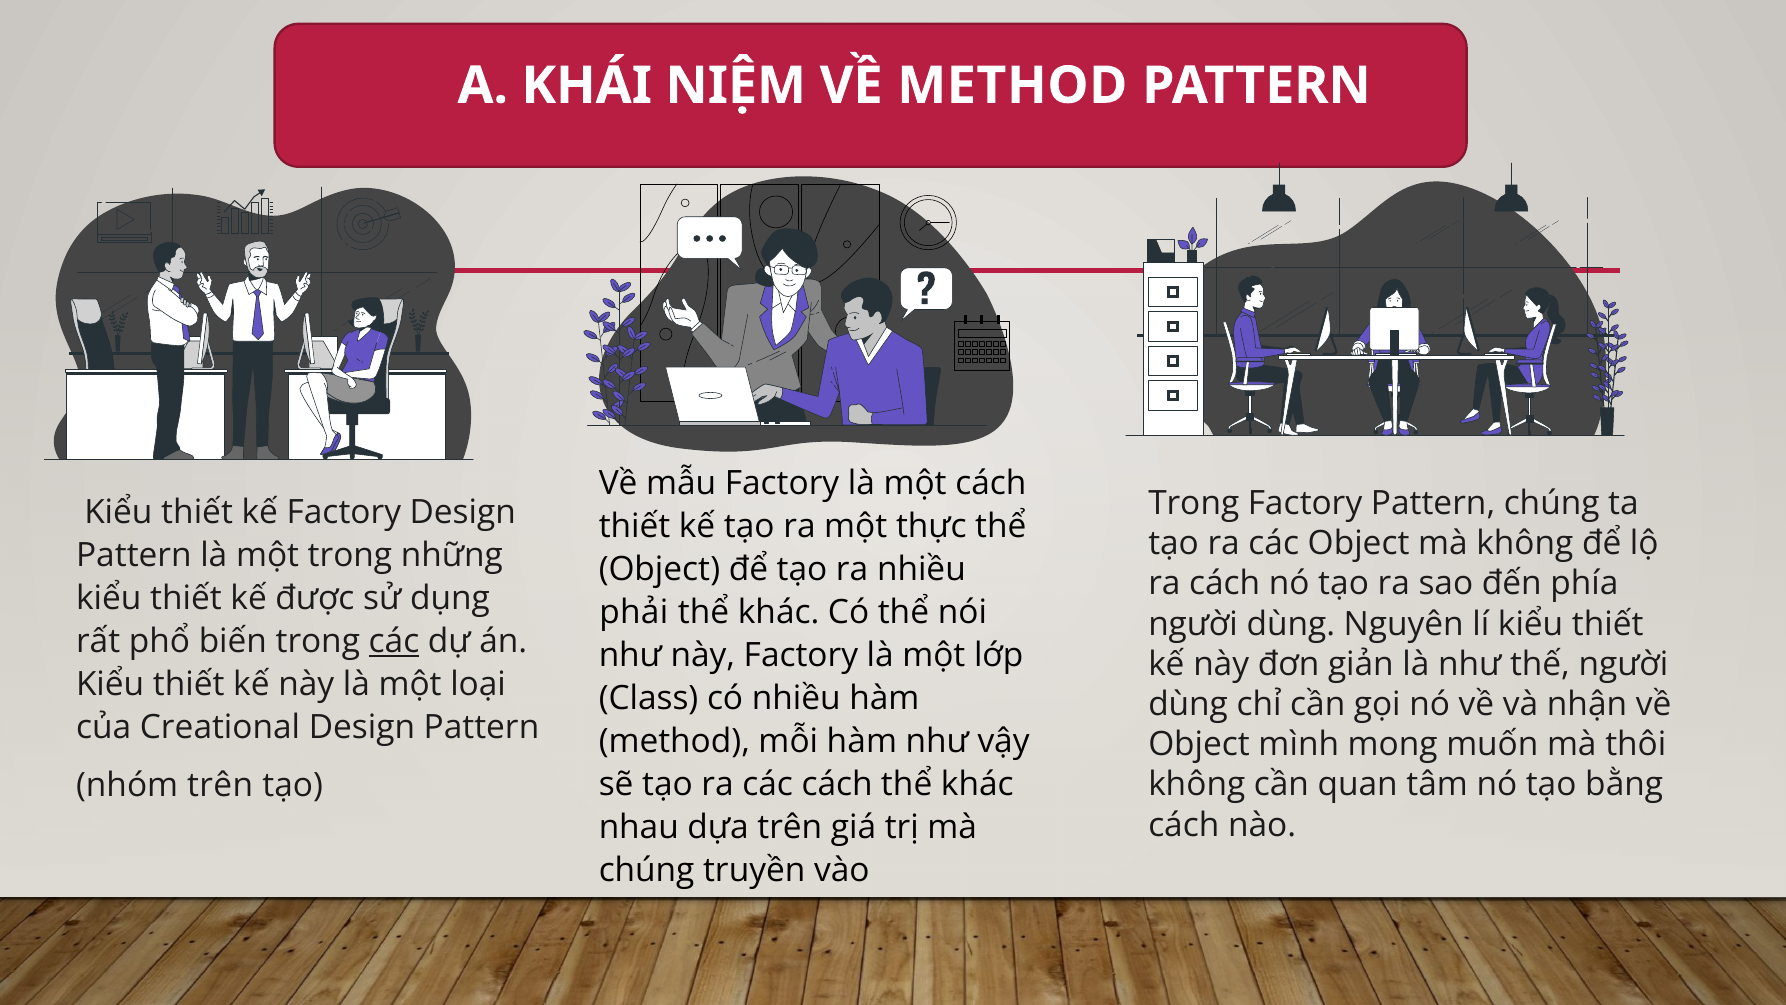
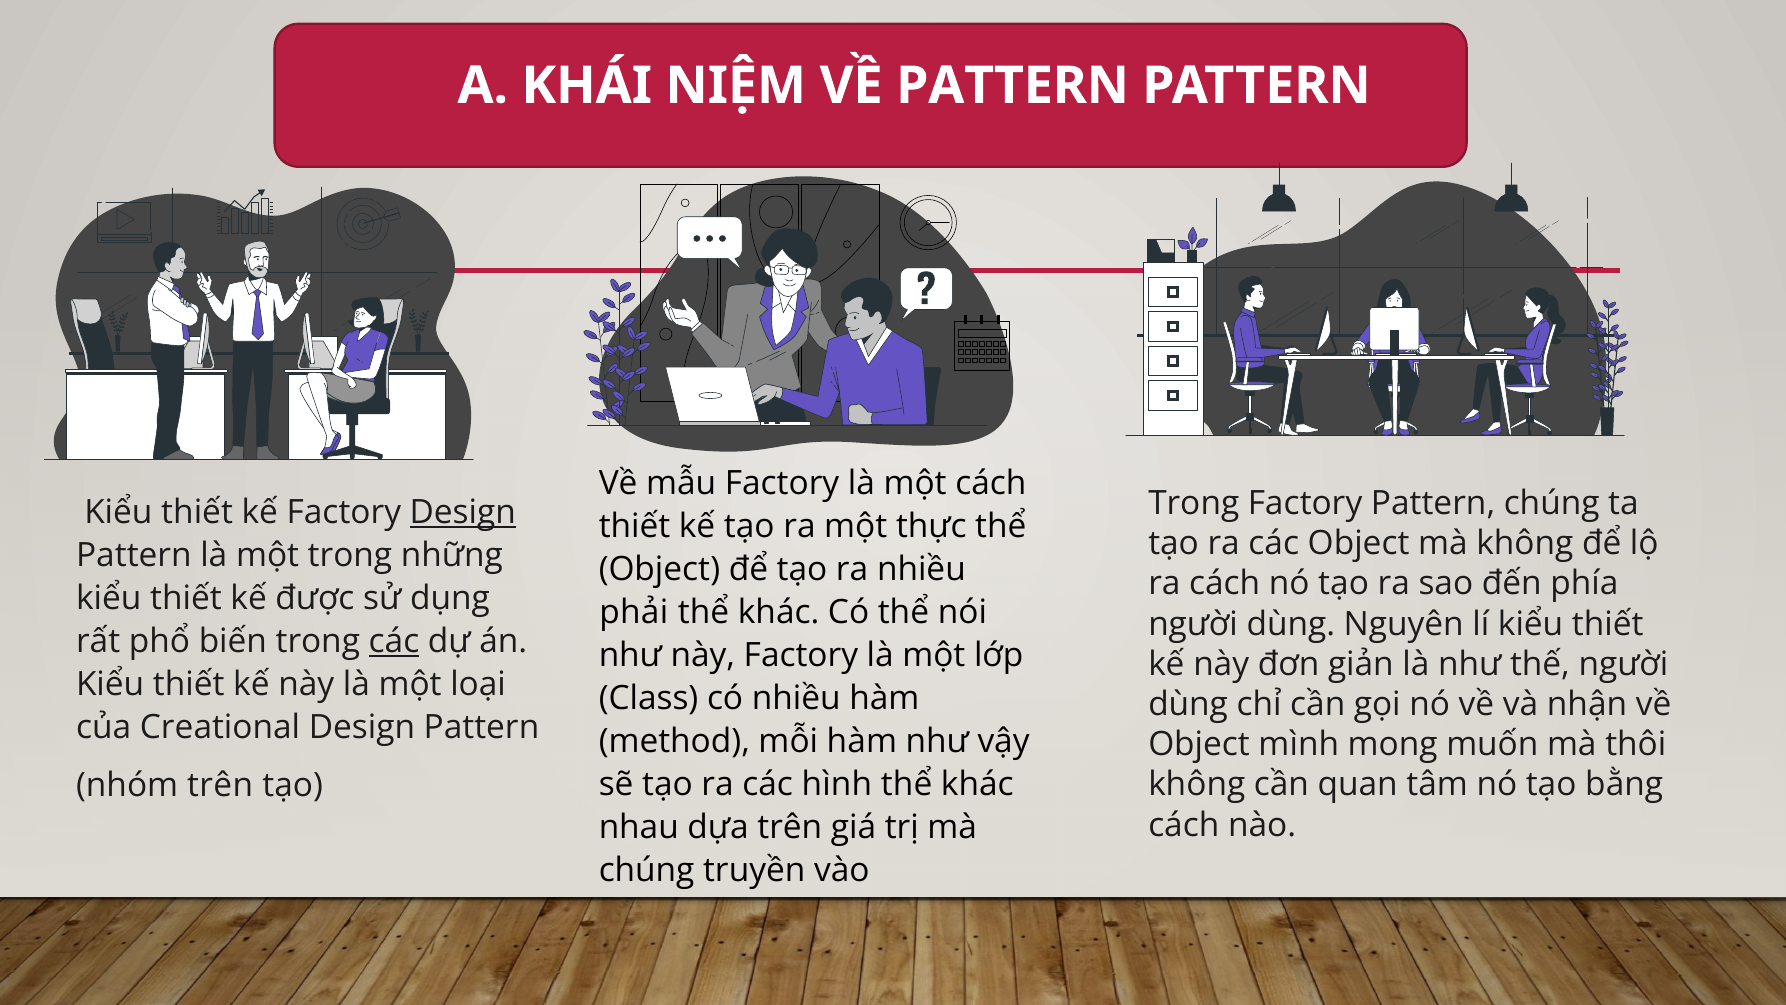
VỀ METHOD: METHOD -> PATTERN (1013, 86)
Design underline: none -> present (463, 512)
các cách: cách -> hình (837, 784)
